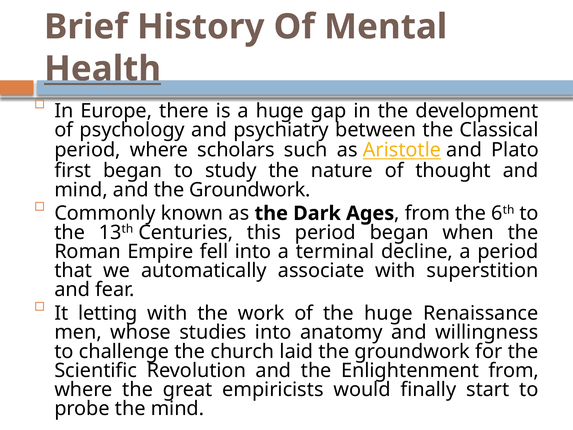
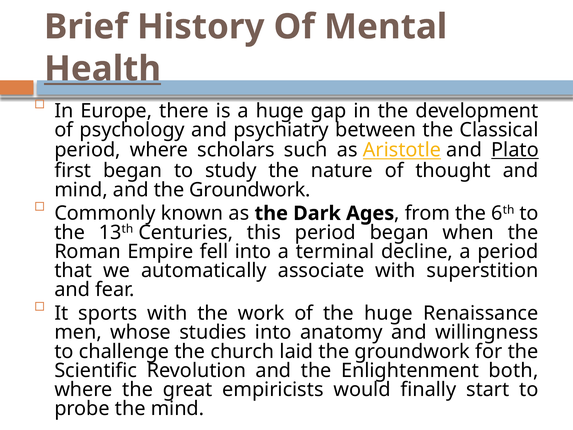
Plato underline: none -> present (515, 150)
letting: letting -> sports (108, 313)
Enlightenment from: from -> both (513, 370)
